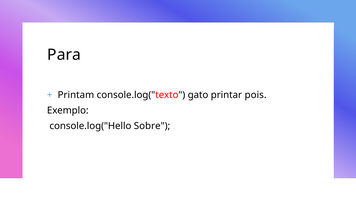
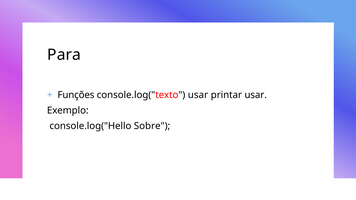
Printam: Printam -> Funções (76, 95)
console.log("texto gato: gato -> usar (198, 95)
printar pois: pois -> usar (256, 95)
